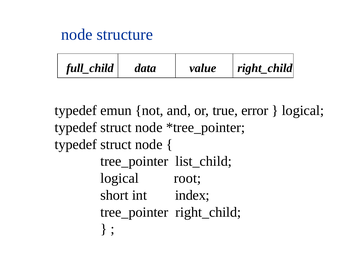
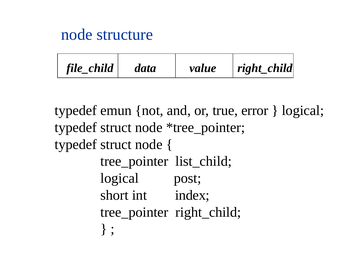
full_child: full_child -> file_child (90, 68)
root: root -> post (188, 178)
